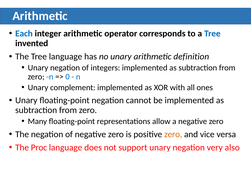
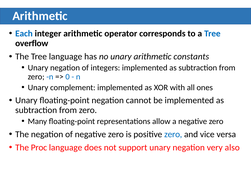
invented: invented -> overflow (32, 43)
definition: definition -> constants (191, 57)
zero colour: orange -> blue (173, 134)
